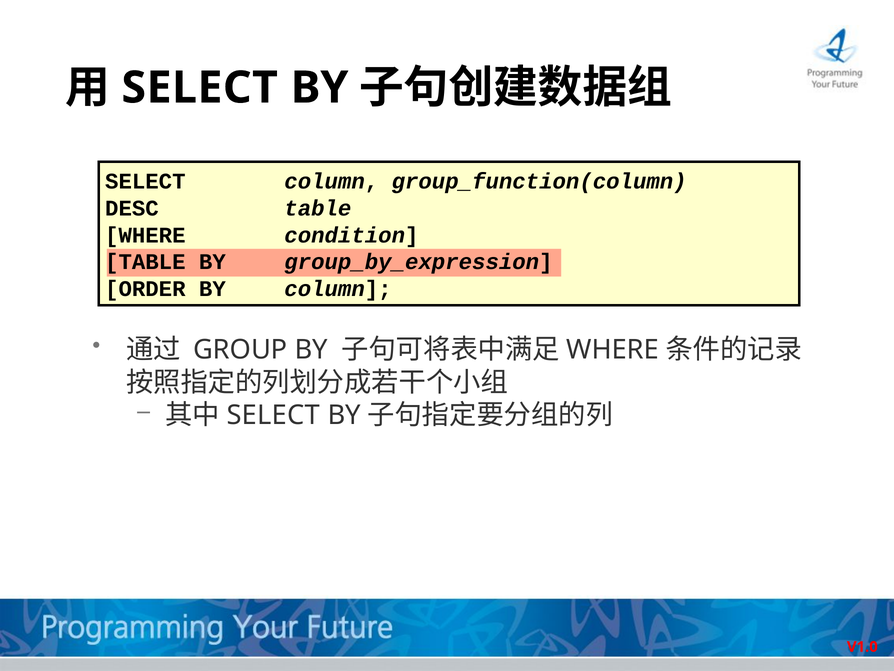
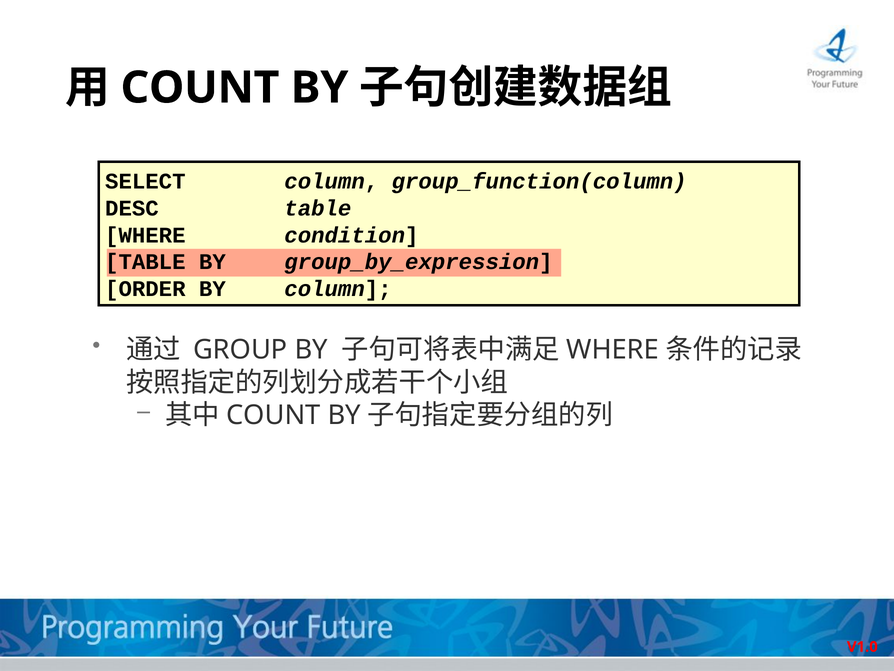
SELECT: SELECT -> COUNT (200, 88)
SELECT: SELECT -> COUNT (273, 415)
